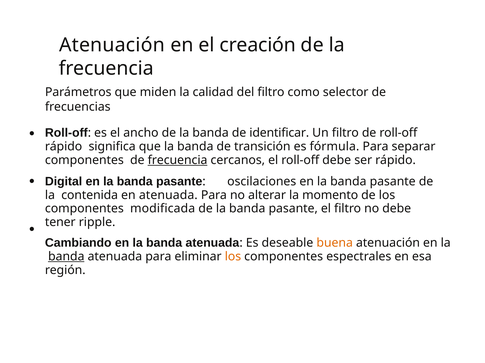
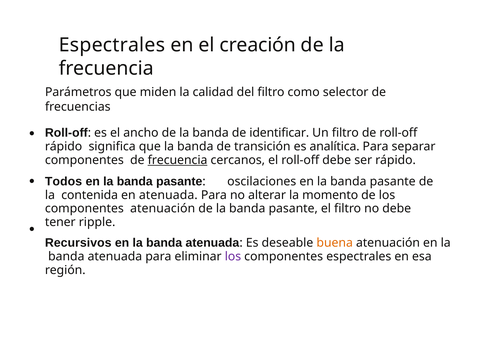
Atenuación: Atenuación -> Espectrales (112, 45)
fórmula: fórmula -> analítica (335, 147)
Digital: Digital -> Todos (64, 182)
componentes modificada: modificada -> atenuación (163, 209)
Cambiando: Cambiando -> Recursivos (78, 243)
banda underline: present -> none (66, 257)
los colour: orange -> purple (233, 257)
